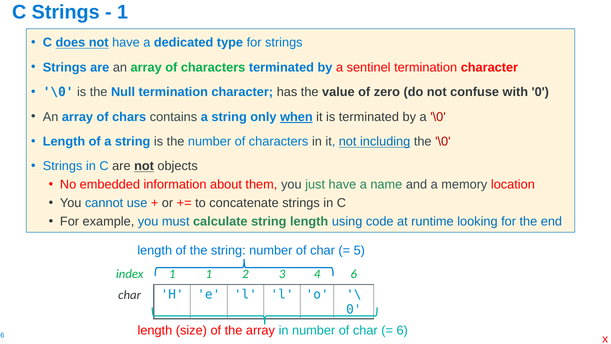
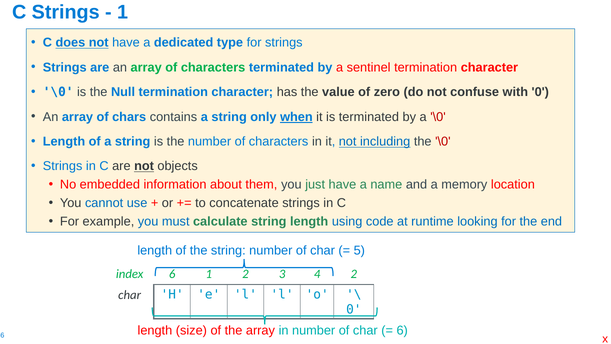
index 1: 1 -> 6 (172, 274)
4 6: 6 -> 2 (354, 274)
